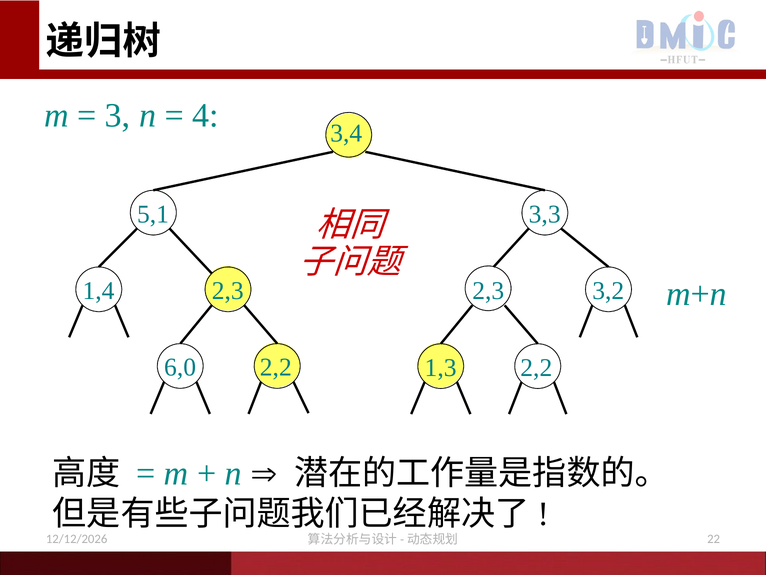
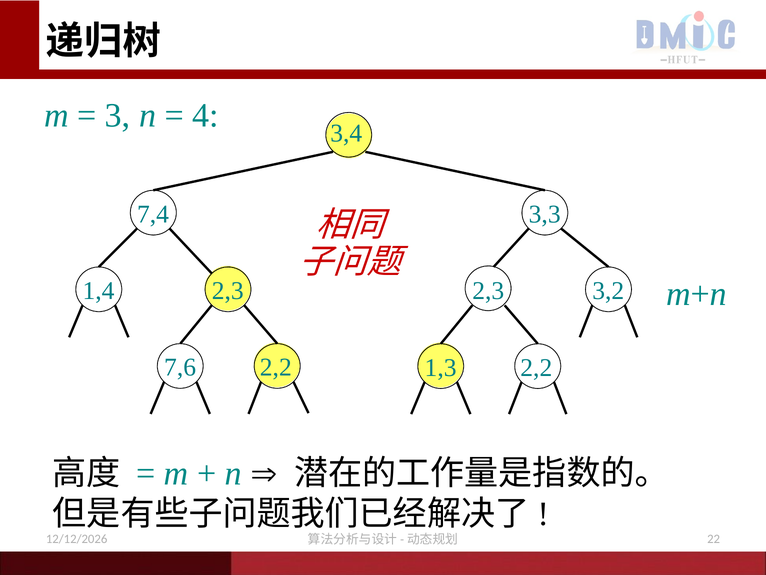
5,1: 5,1 -> 7,4 (153, 214)
6,0: 6,0 -> 7,6 (180, 367)
